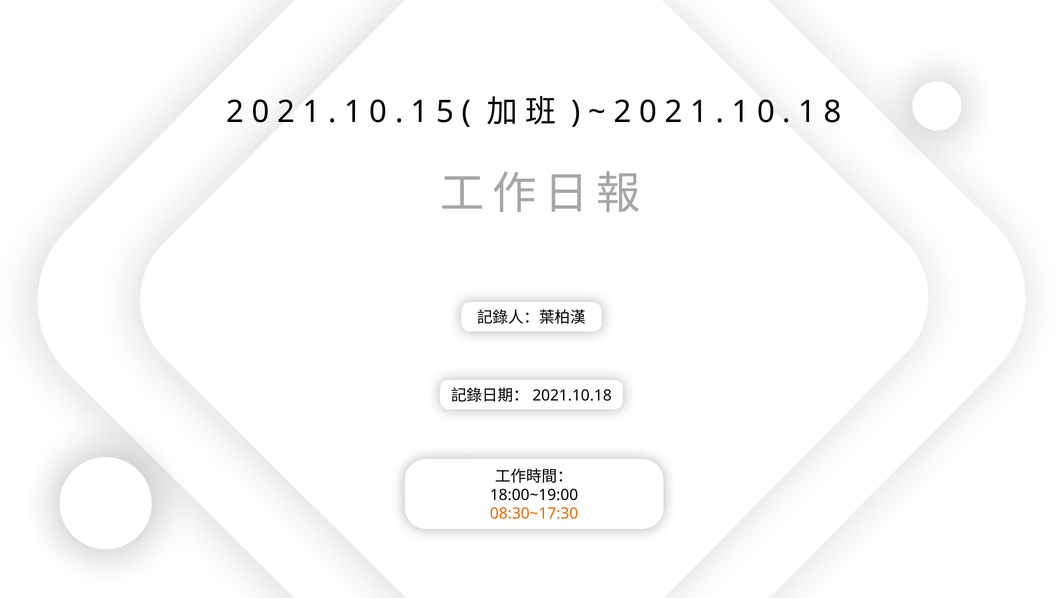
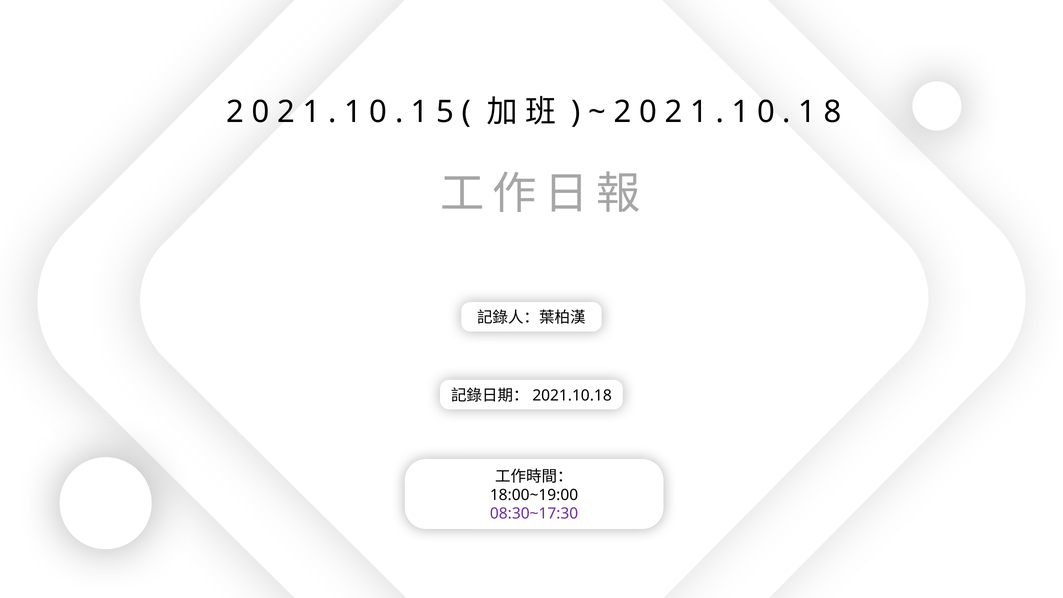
08:30~17:30 colour: orange -> purple (534, 514)
